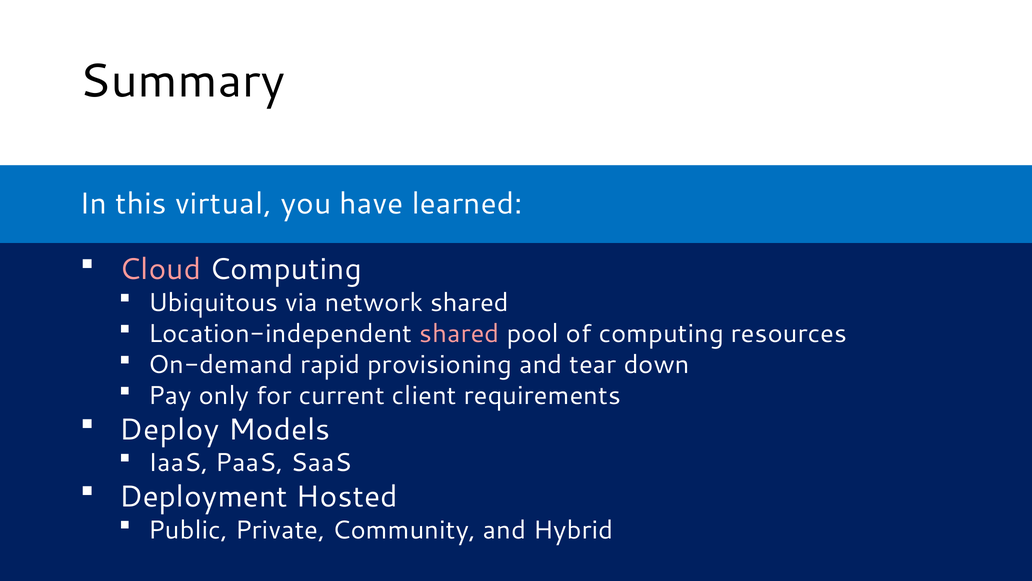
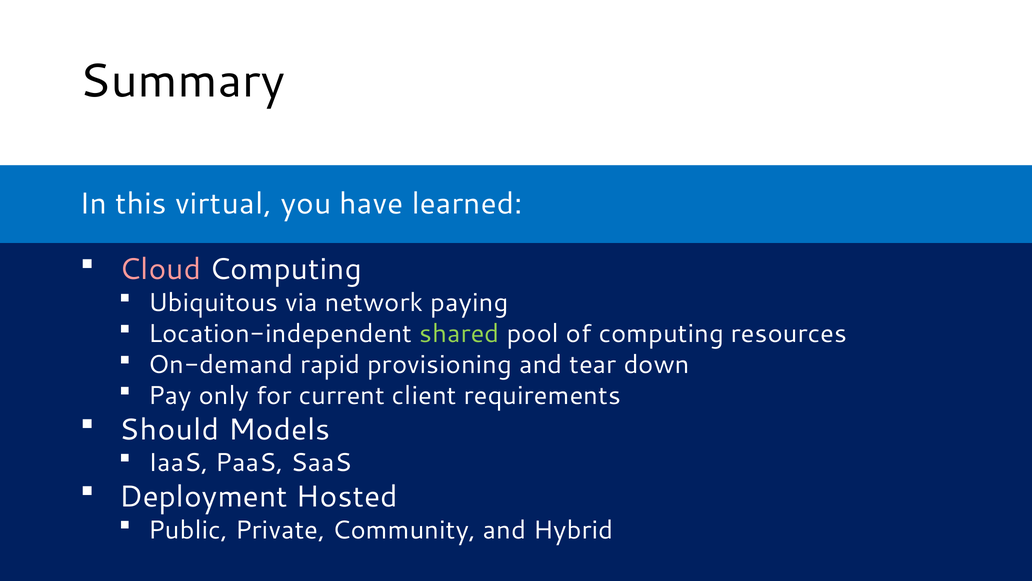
network shared: shared -> paying (469, 303)
shared colour: pink -> light green (459, 334)
Deploy: Deploy -> Should (169, 429)
